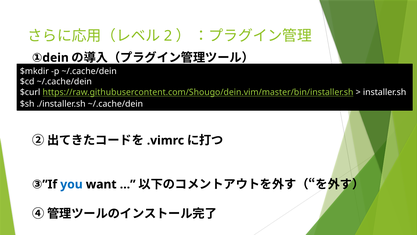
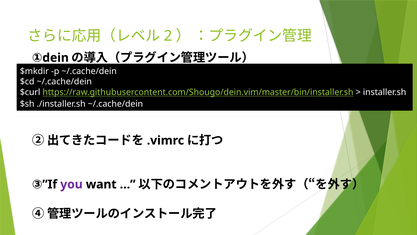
you colour: blue -> purple (71, 184)
